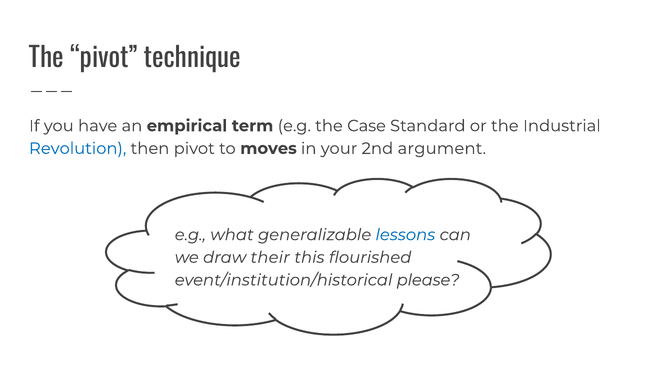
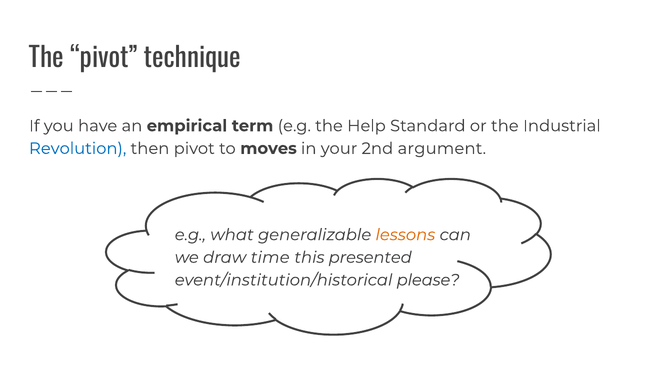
Case: Case -> Help (366, 126)
lessons colour: blue -> orange (405, 235)
their: their -> time (270, 258)
flourished: flourished -> presented (370, 258)
